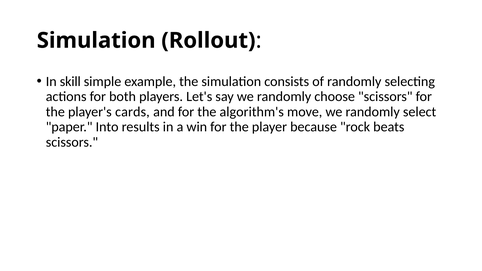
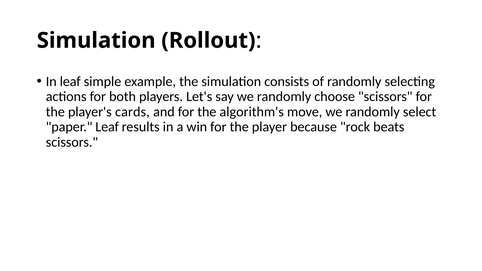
In skill: skill -> leaf (70, 81)
paper Into: Into -> Leaf (107, 127)
